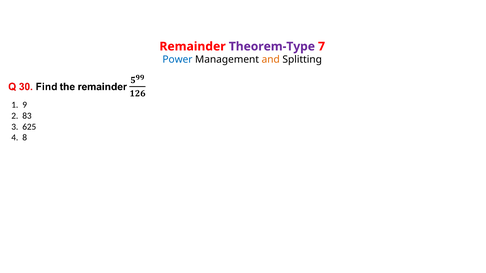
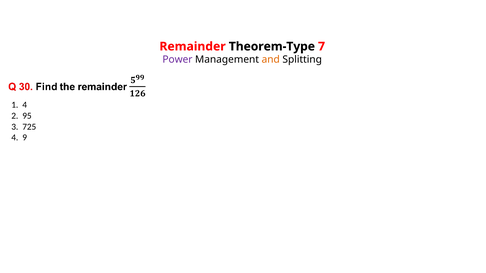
Theorem-Type colour: purple -> black (272, 47)
Power colour: blue -> purple (177, 60)
1 9: 9 -> 4 (25, 105)
83: 83 -> 95 (27, 116)
625: 625 -> 725 (29, 127)
8: 8 -> 9 (25, 138)
